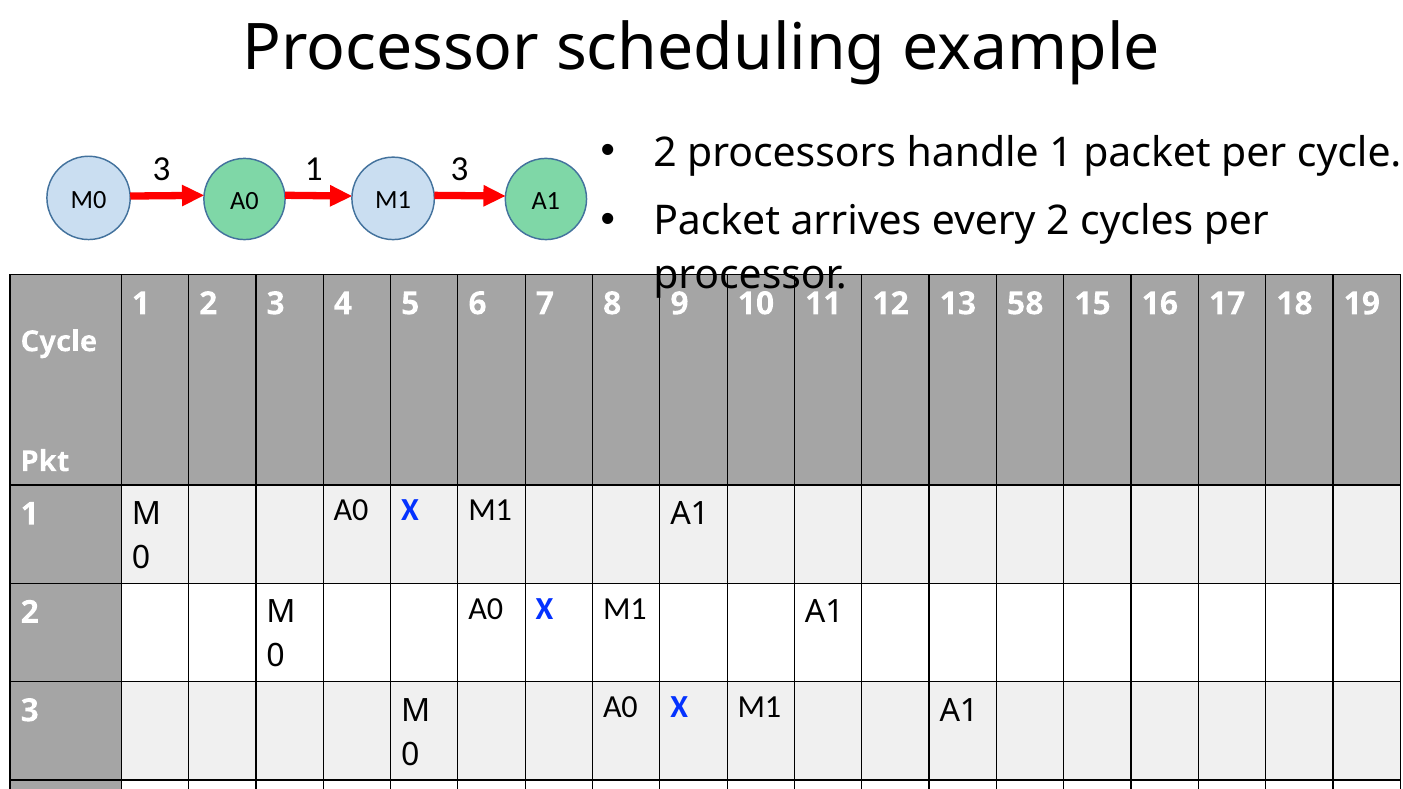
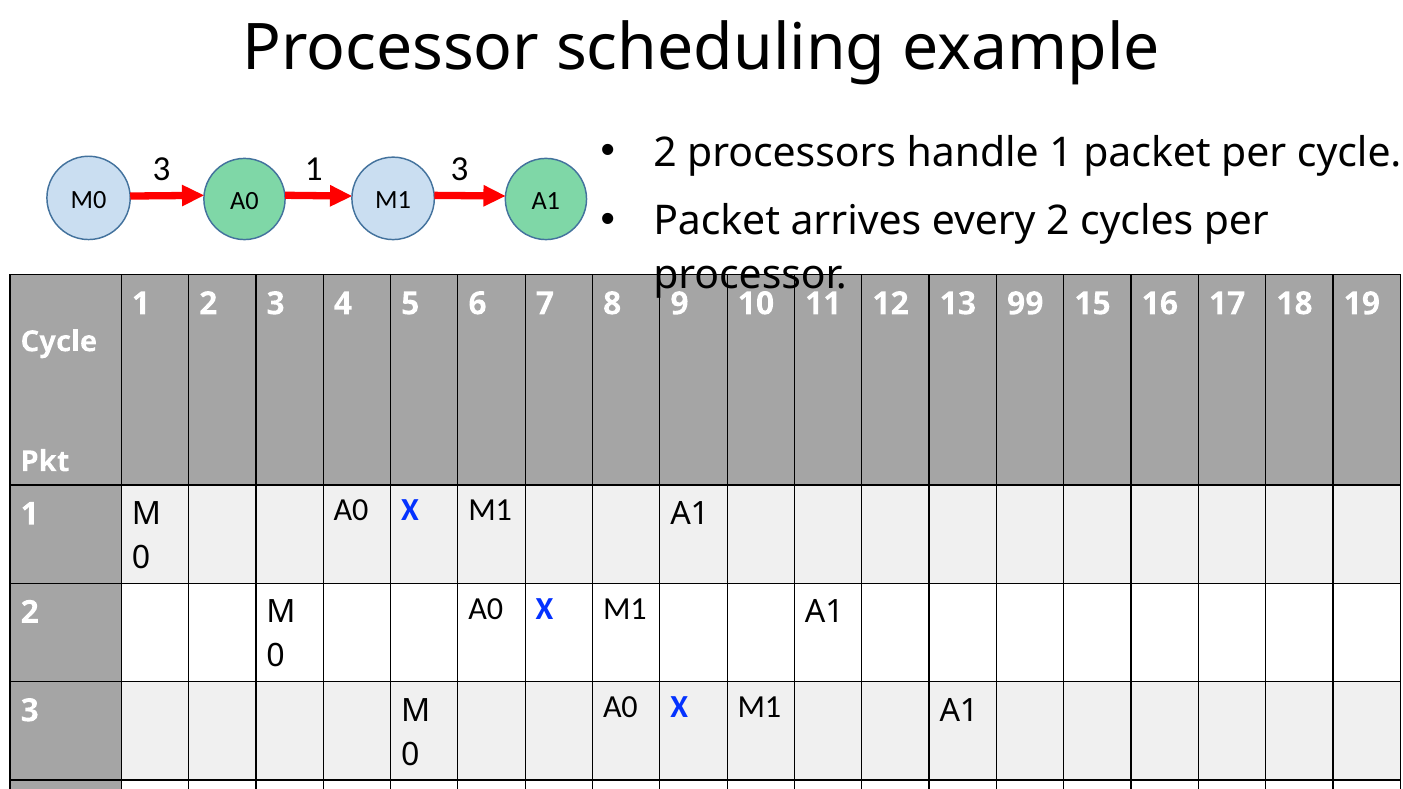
58: 58 -> 99 (1025, 304)
